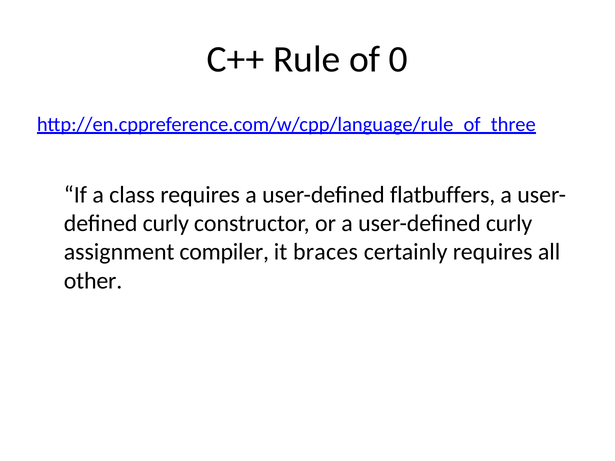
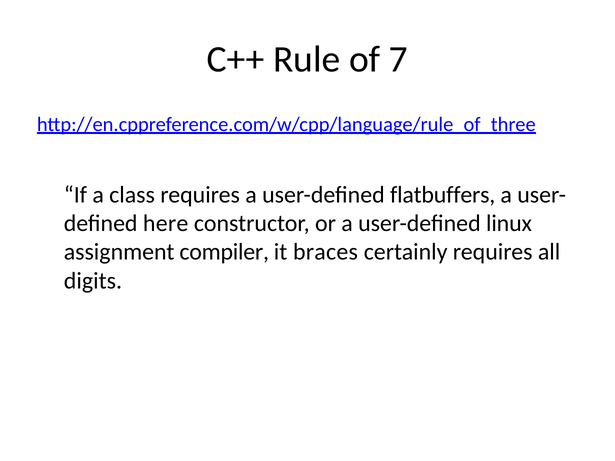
0: 0 -> 7 (398, 60)
curly: curly -> here (166, 224)
user-defined curly: curly -> linux (509, 224)
other: other -> digits (93, 281)
